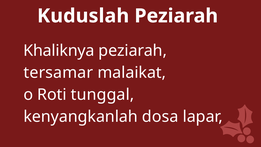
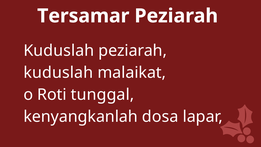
Kuduslah: Kuduslah -> Tersamar (83, 16)
Khaliknya: Khaliknya -> Kuduslah (59, 50)
tersamar: tersamar -> kuduslah (58, 72)
